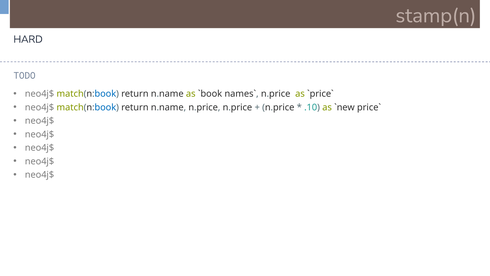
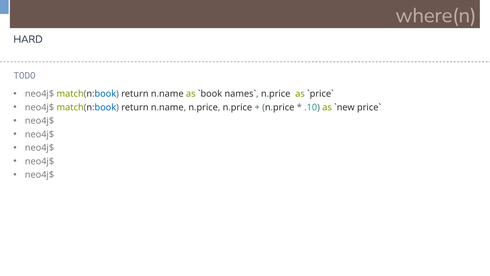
stamp(n: stamp(n -> where(n (436, 15)
